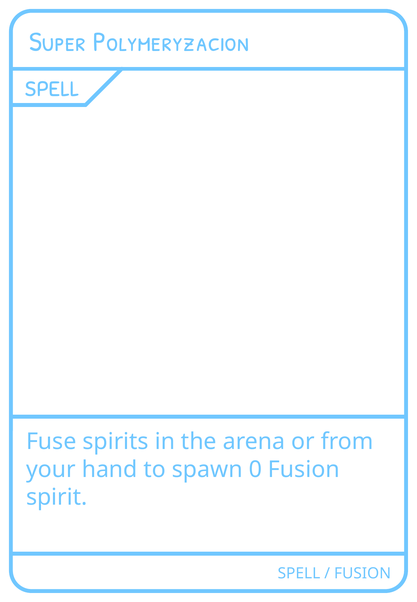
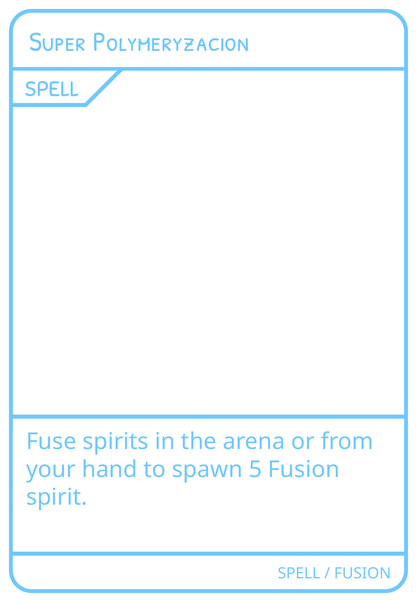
0: 0 -> 5 (255, 470)
